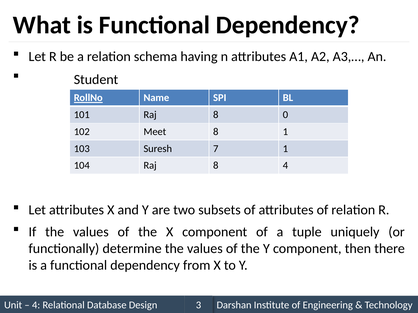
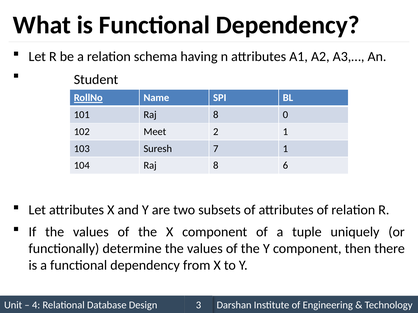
Meet 8: 8 -> 2 (216, 132)
8 4: 4 -> 6 (285, 166)
